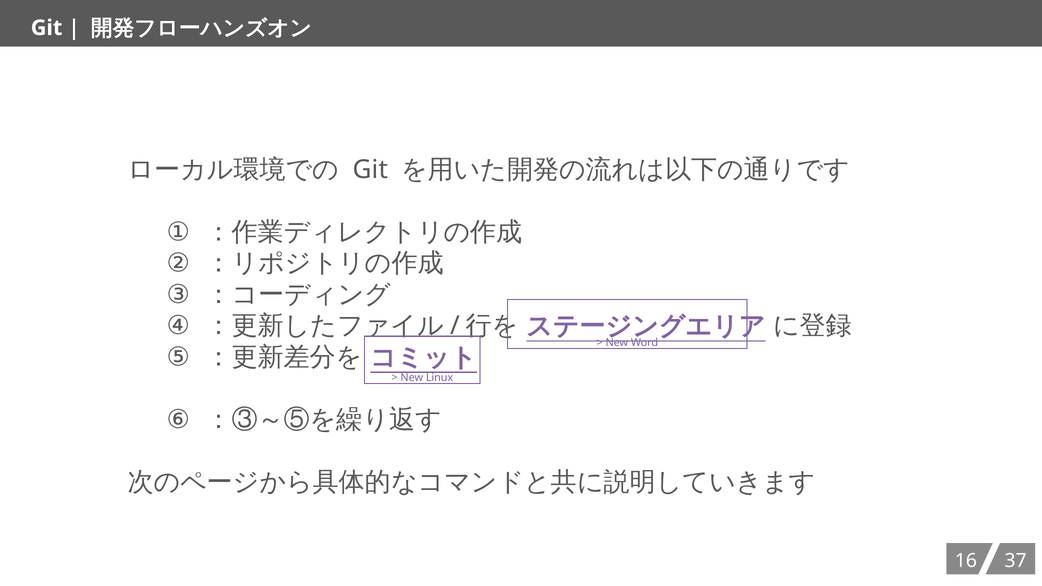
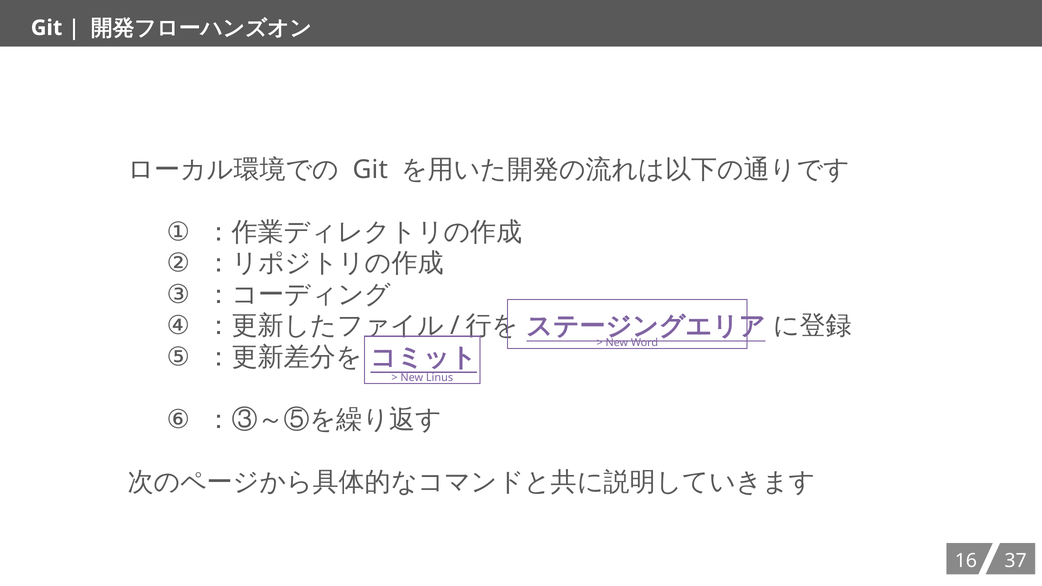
Linux: Linux -> Linus (440, 378)
